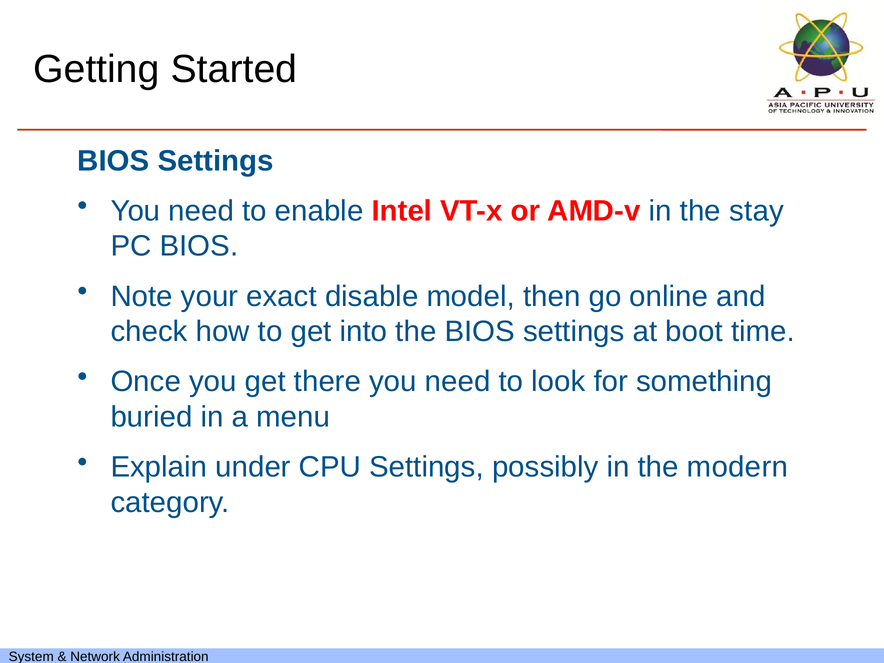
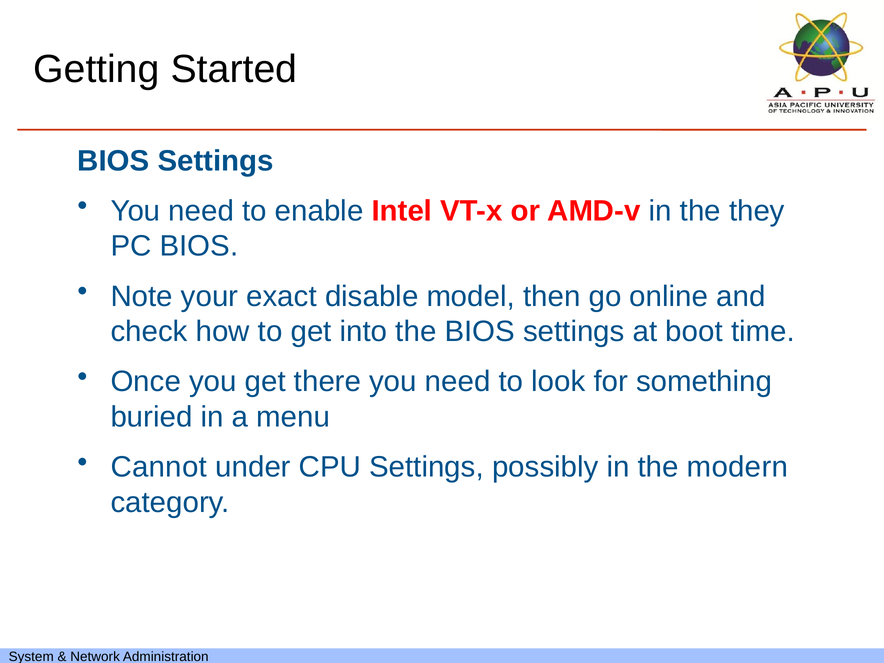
stay: stay -> they (757, 211)
Explain: Explain -> Cannot (159, 467)
